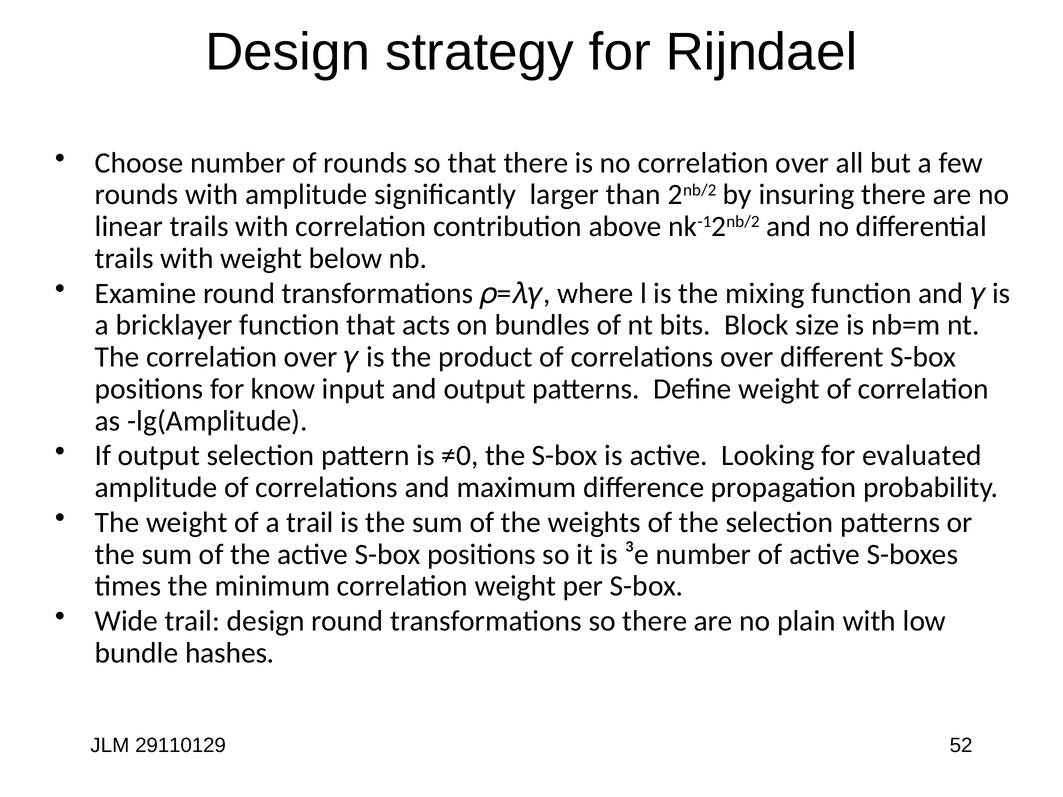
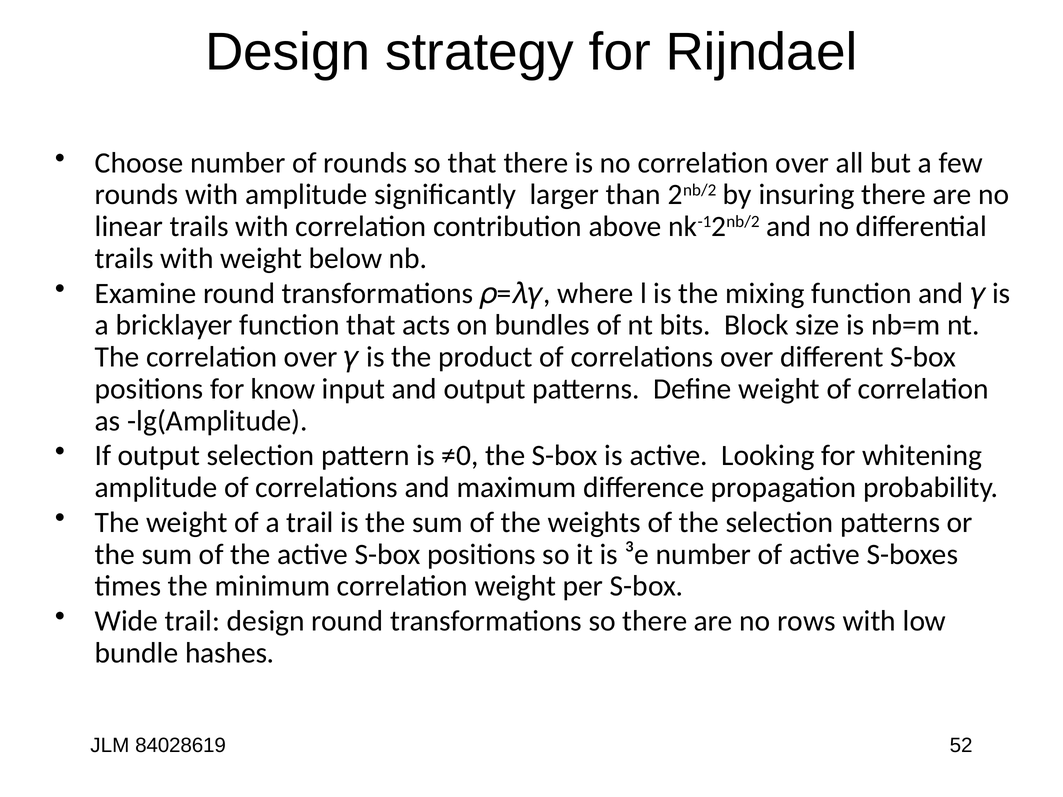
evaluated: evaluated -> whitening (922, 456)
plain: plain -> rows (807, 621)
29110129: 29110129 -> 84028619 (181, 746)
